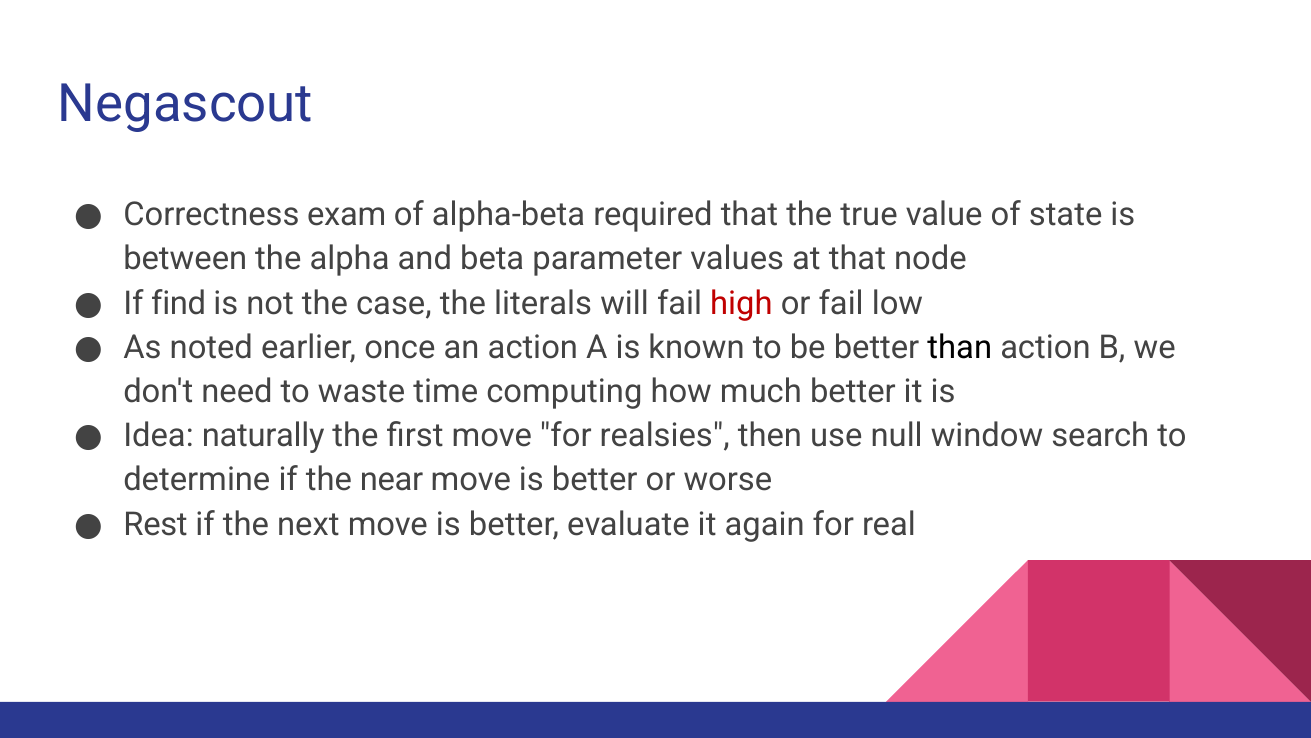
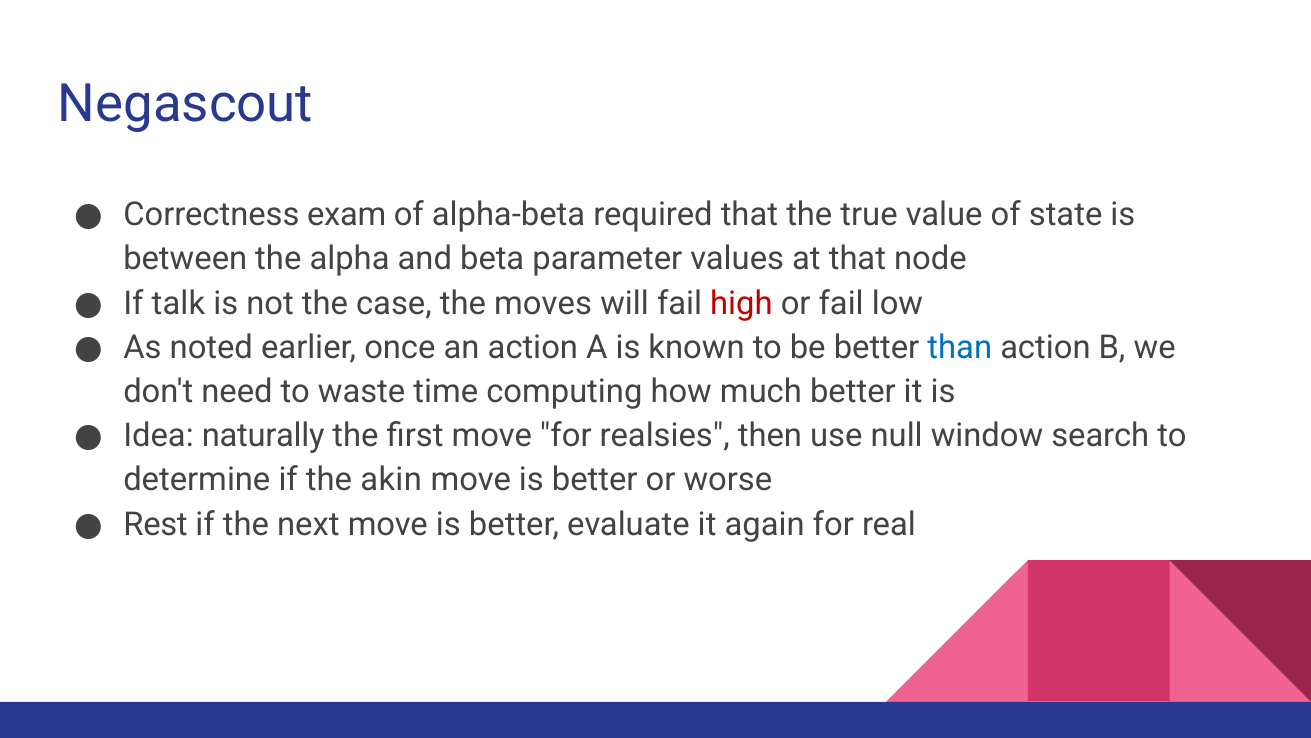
find: find -> talk (178, 303)
literals: literals -> moves (543, 303)
than colour: black -> blue (960, 347)
near: near -> akin (391, 480)
